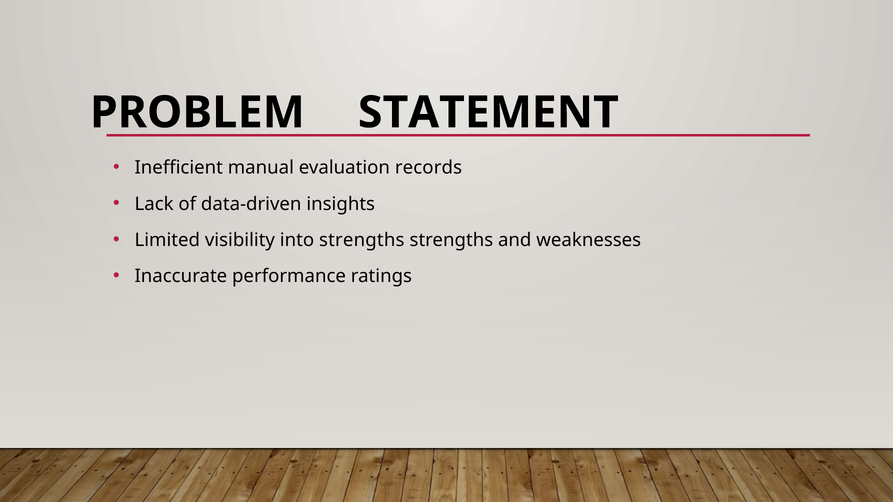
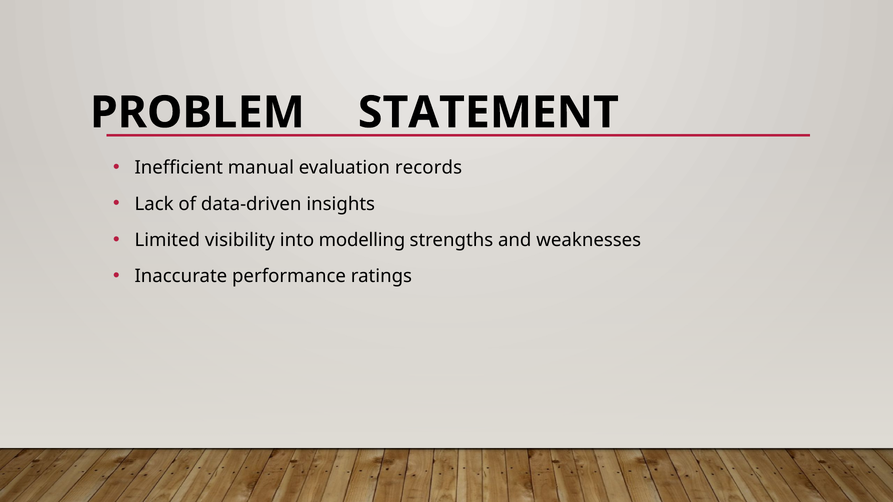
into strengths: strengths -> modelling (362, 240)
